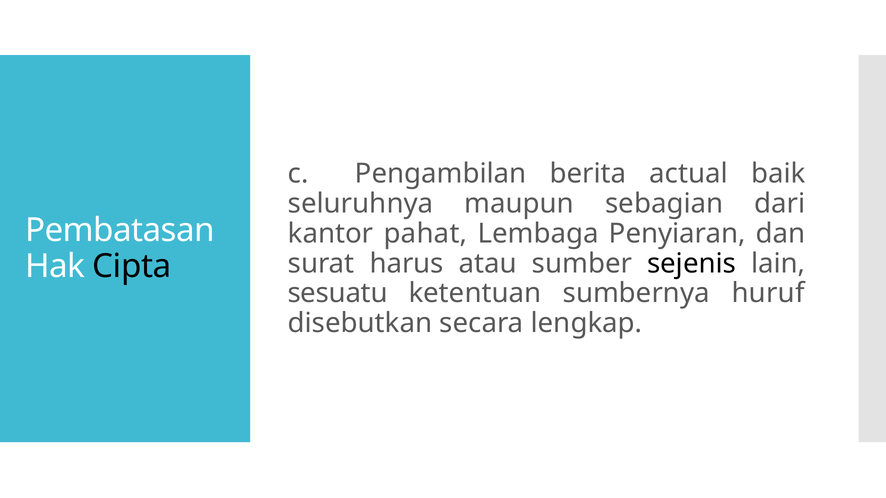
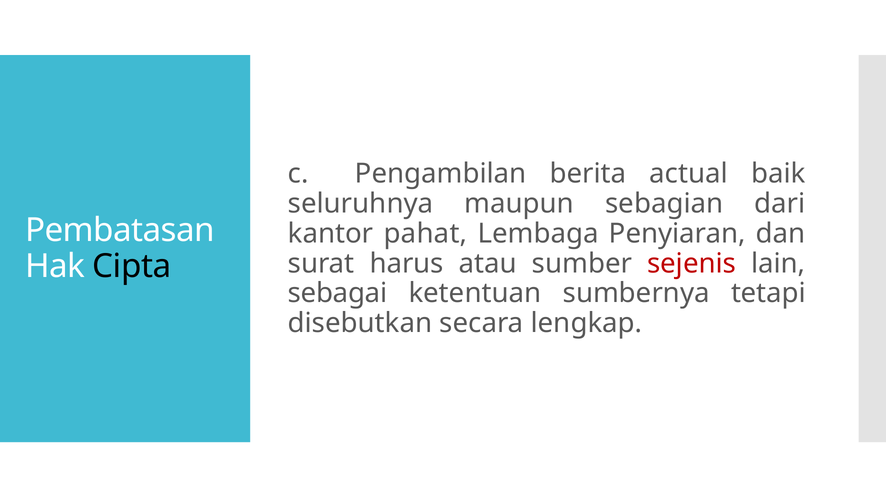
sejenis colour: black -> red (692, 264)
sesuatu: sesuatu -> sebagai (338, 293)
huruf: huruf -> tetapi (768, 293)
